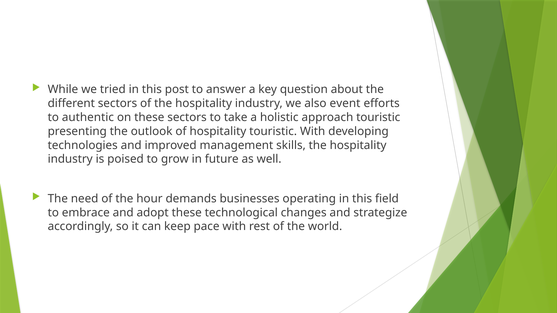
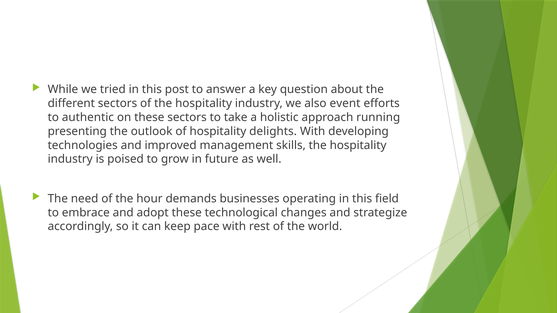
approach touristic: touristic -> running (378, 117)
hospitality touristic: touristic -> delights (273, 131)
